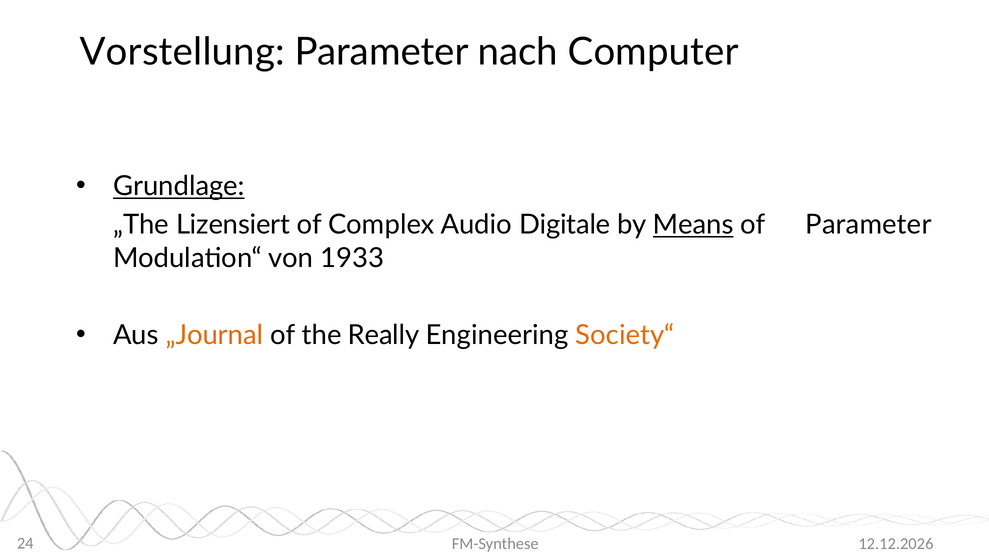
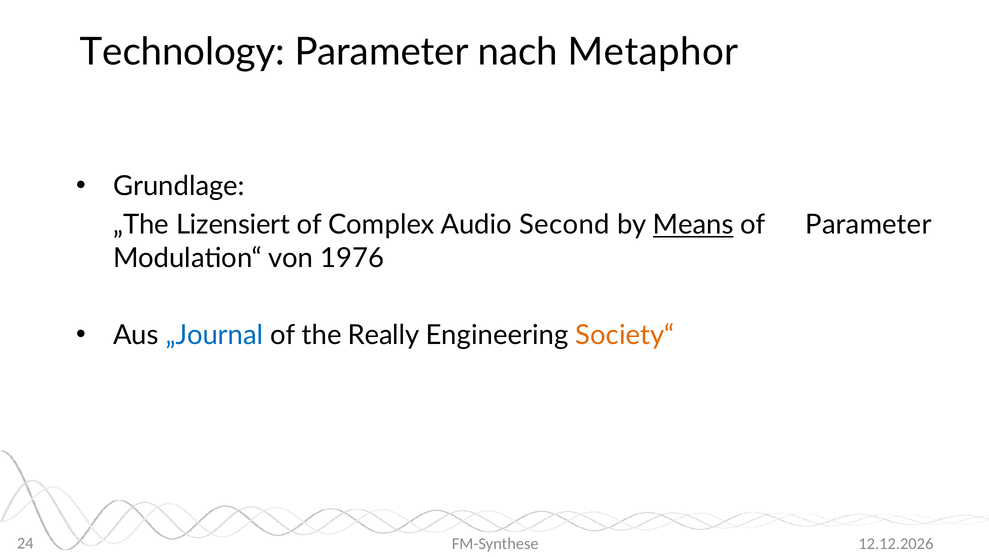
Vorstellung: Vorstellung -> Technology (182, 52)
Computer: Computer -> Metaphor (653, 52)
Grundlage underline: present -> none (179, 186)
Digitale: Digitale -> Second (564, 225)
1933: 1933 -> 1976 (352, 258)
„Journal colour: orange -> blue (214, 335)
